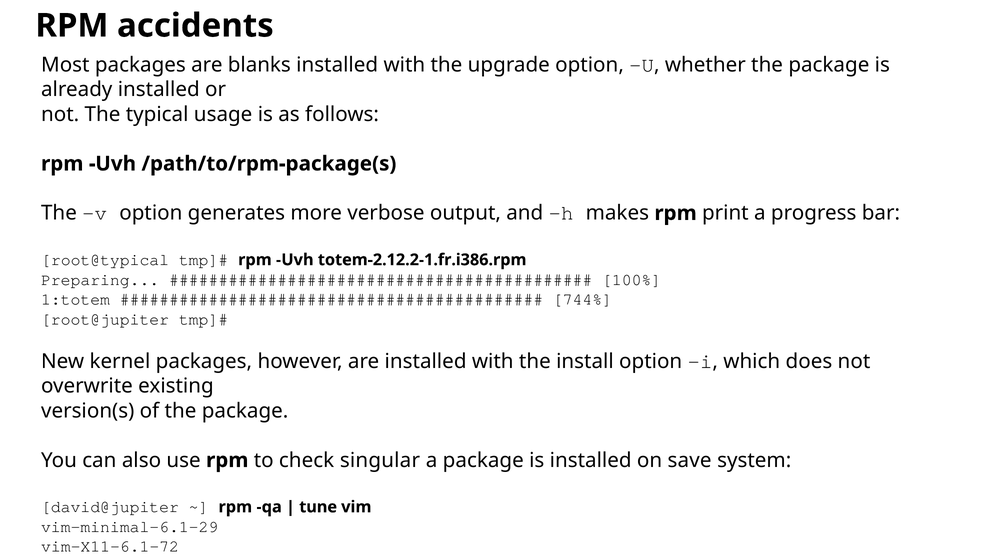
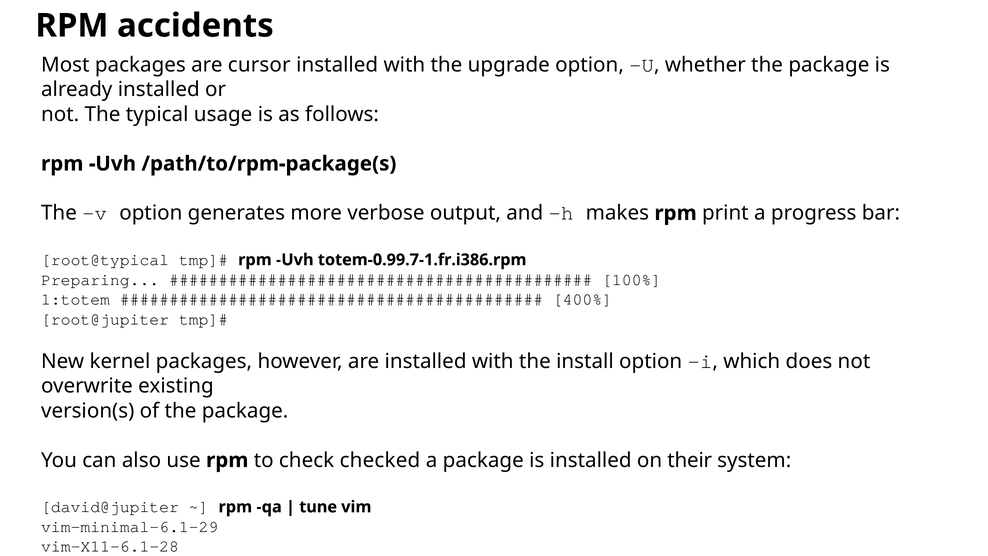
blanks: blanks -> cursor (259, 65)
totem-2.12.2-1.fr.i386.rpm: totem-2.12.2-1.fr.i386.rpm -> totem-0.99.7-1.fr.i386.rpm (422, 260)
744%: 744% -> 400% (582, 299)
singular: singular -> checked (380, 460)
save: save -> their (690, 460)
vim-X11-6.1-72: vim-X11-6.1-72 -> vim-X11-6.1-28 (110, 546)
